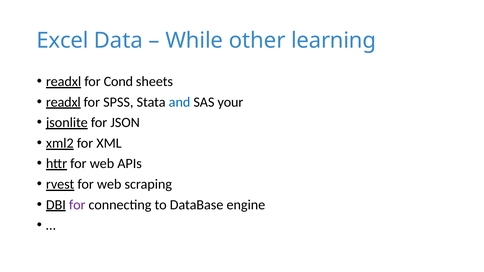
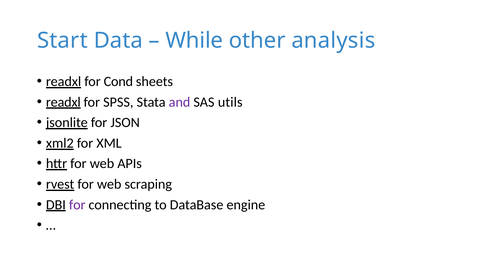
Excel: Excel -> Start (62, 41)
learning: learning -> analysis (333, 41)
and colour: blue -> purple (180, 102)
your: your -> utils (230, 102)
